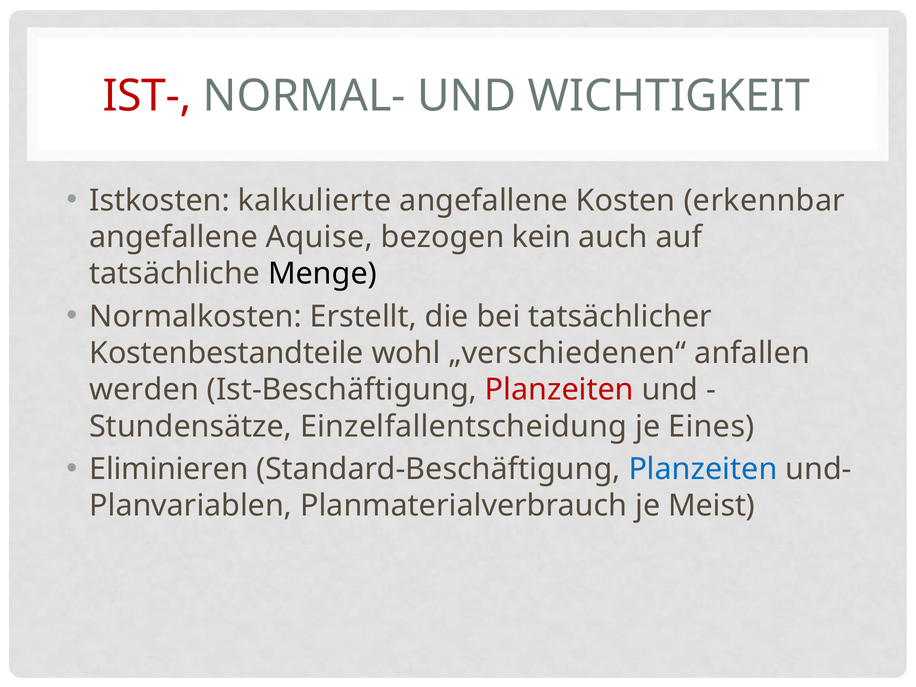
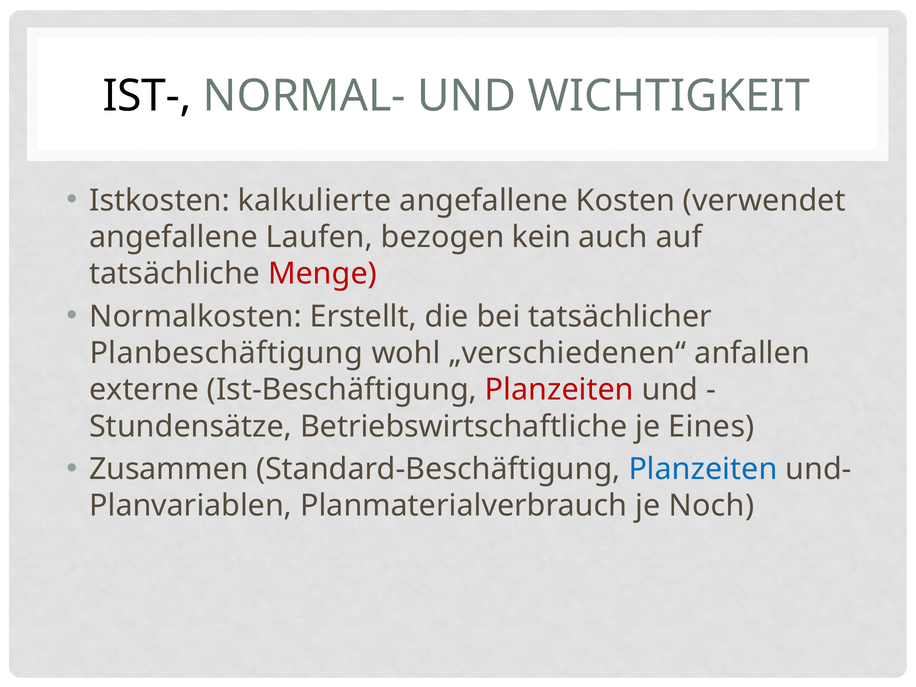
IST- colour: red -> black (147, 96)
erkennbar: erkennbar -> verwendet (764, 201)
Aquise: Aquise -> Laufen (319, 237)
Menge colour: black -> red (323, 274)
Kostenbestandteile: Kostenbestandteile -> Planbeschäftigung (226, 353)
werden: werden -> externe (144, 390)
Einzelfallentscheidung: Einzelfallentscheidung -> Betriebswirtschaftliche (464, 427)
Eliminieren: Eliminieren -> Zusammen (169, 469)
Meist: Meist -> Noch (711, 506)
